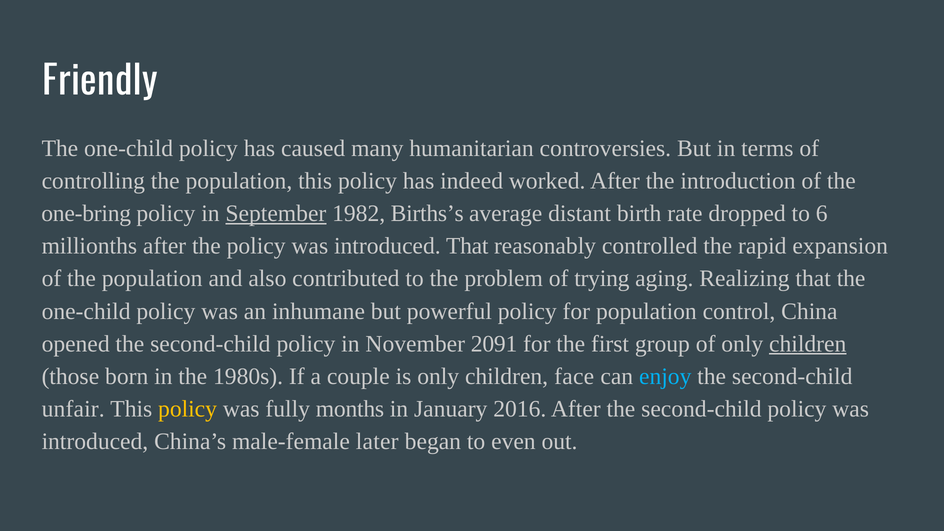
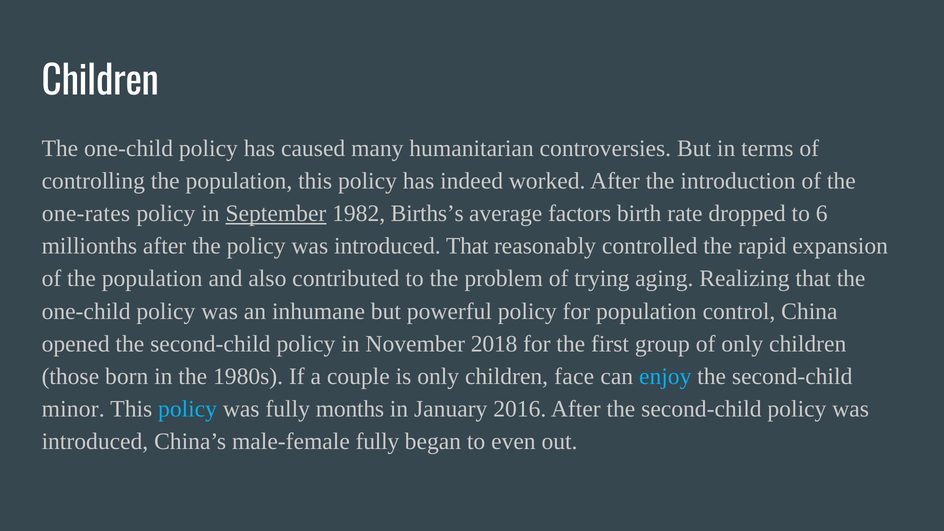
Friendly: Friendly -> Children (100, 82)
one-bring: one-bring -> one-rates (86, 214)
distant: distant -> factors (580, 214)
2091: 2091 -> 2018 (494, 344)
children underline: present -> none (808, 344)
unfair: unfair -> minor (73, 409)
policy colour: yellow -> light blue (188, 409)
male-female later: later -> fully (377, 441)
